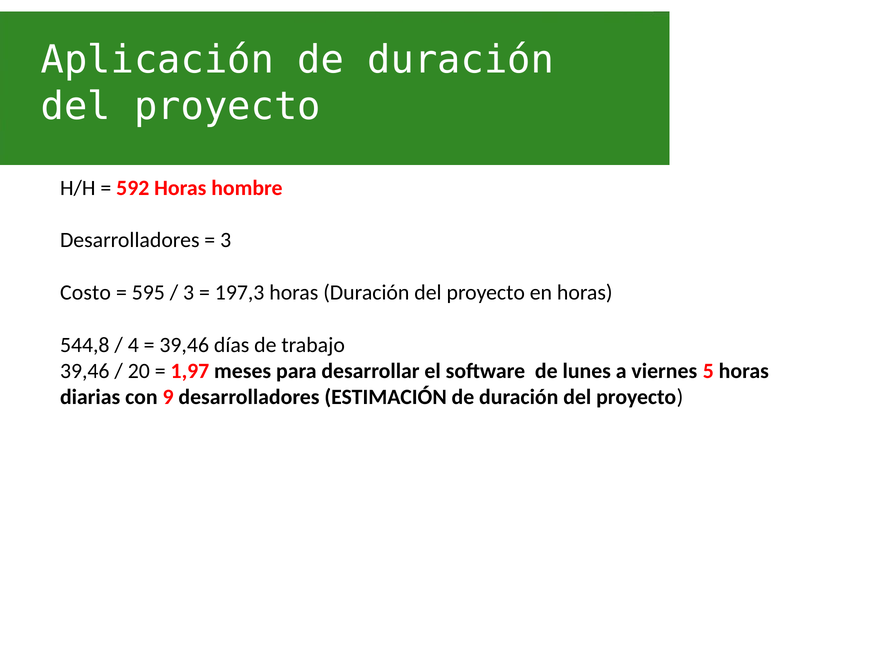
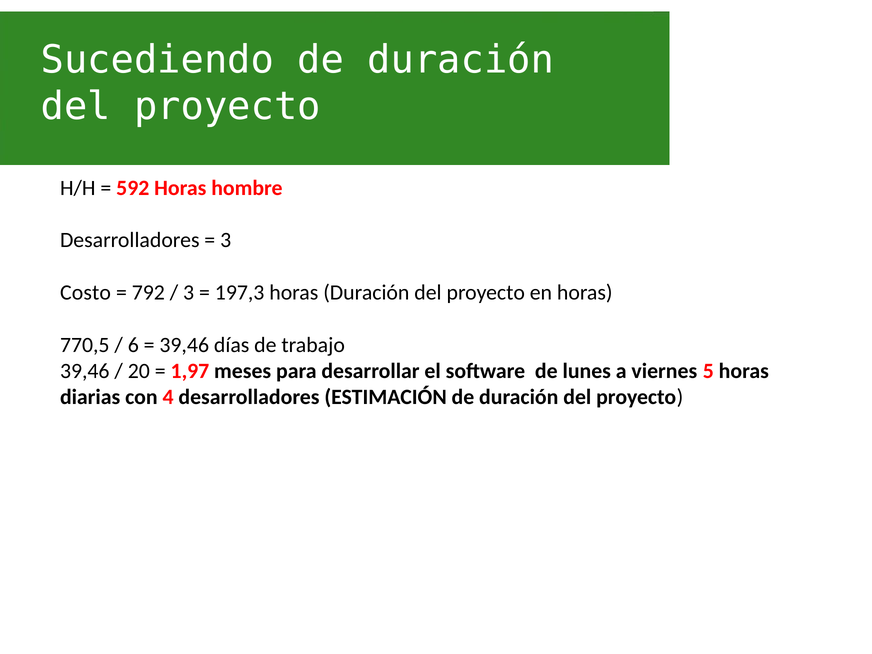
Aplicación: Aplicación -> Sucediendo (157, 60)
595: 595 -> 792 (148, 293)
544,8: 544,8 -> 770,5 (85, 345)
4: 4 -> 6 (133, 345)
9: 9 -> 4 (168, 397)
